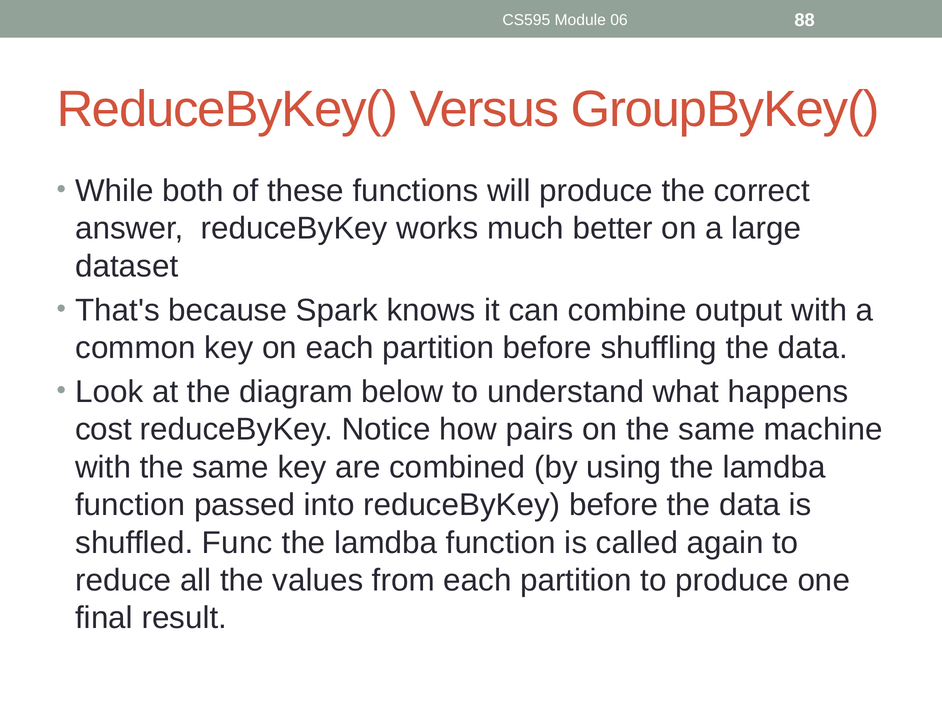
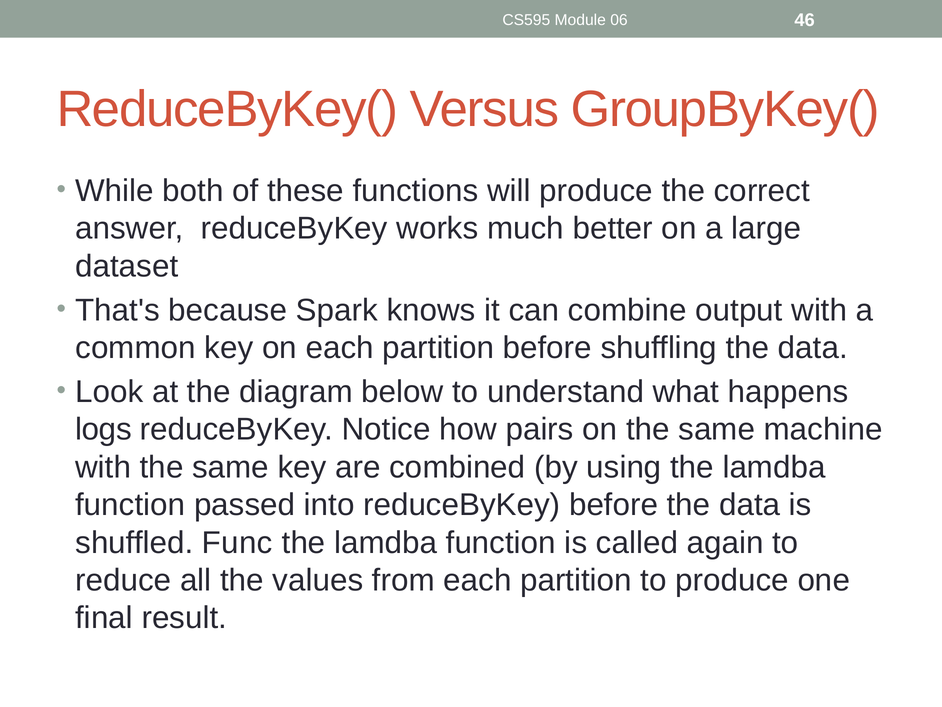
88: 88 -> 46 (805, 20)
cost: cost -> logs (103, 429)
